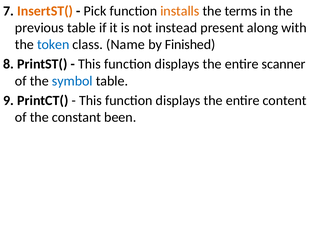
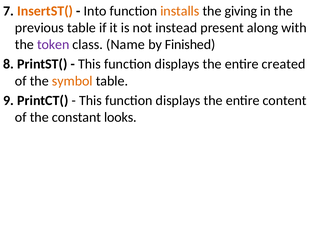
Pick: Pick -> Into (95, 11)
terms: terms -> giving (241, 11)
token colour: blue -> purple (53, 45)
scanner: scanner -> created (284, 64)
symbol colour: blue -> orange (72, 81)
been: been -> looks (120, 117)
